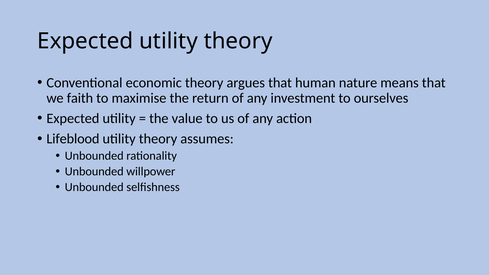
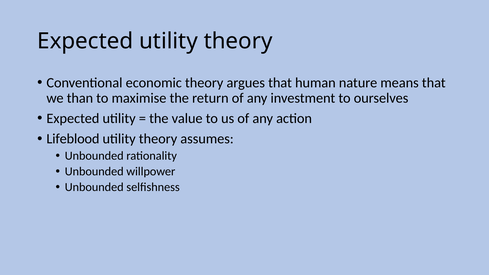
faith: faith -> than (80, 98)
